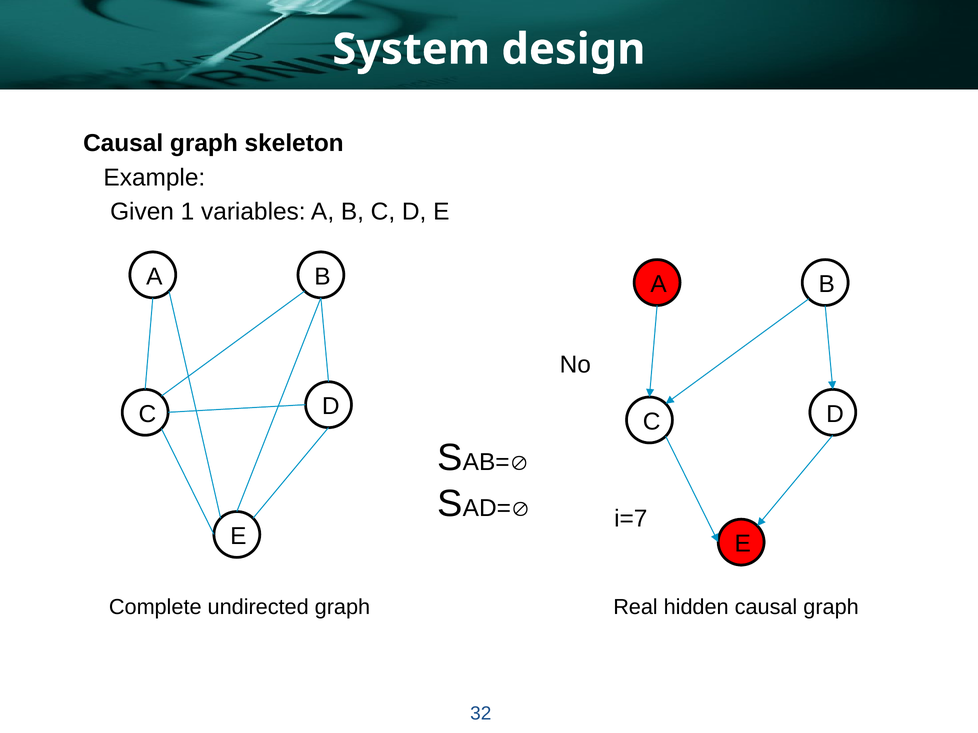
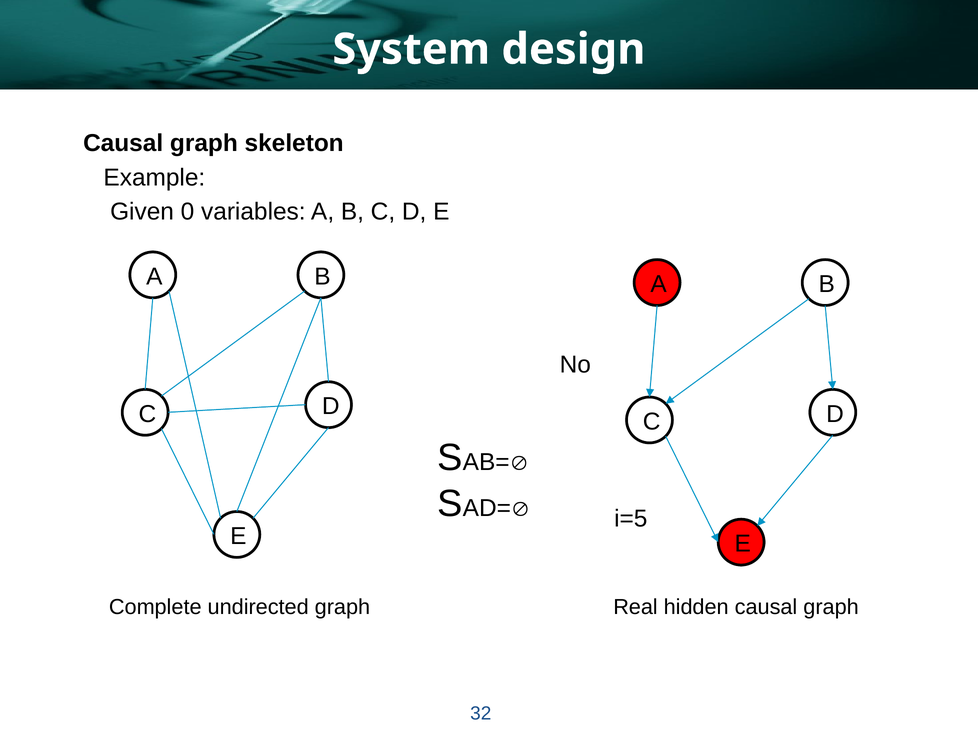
1: 1 -> 0 (188, 212)
i=7: i=7 -> i=5 (631, 519)
